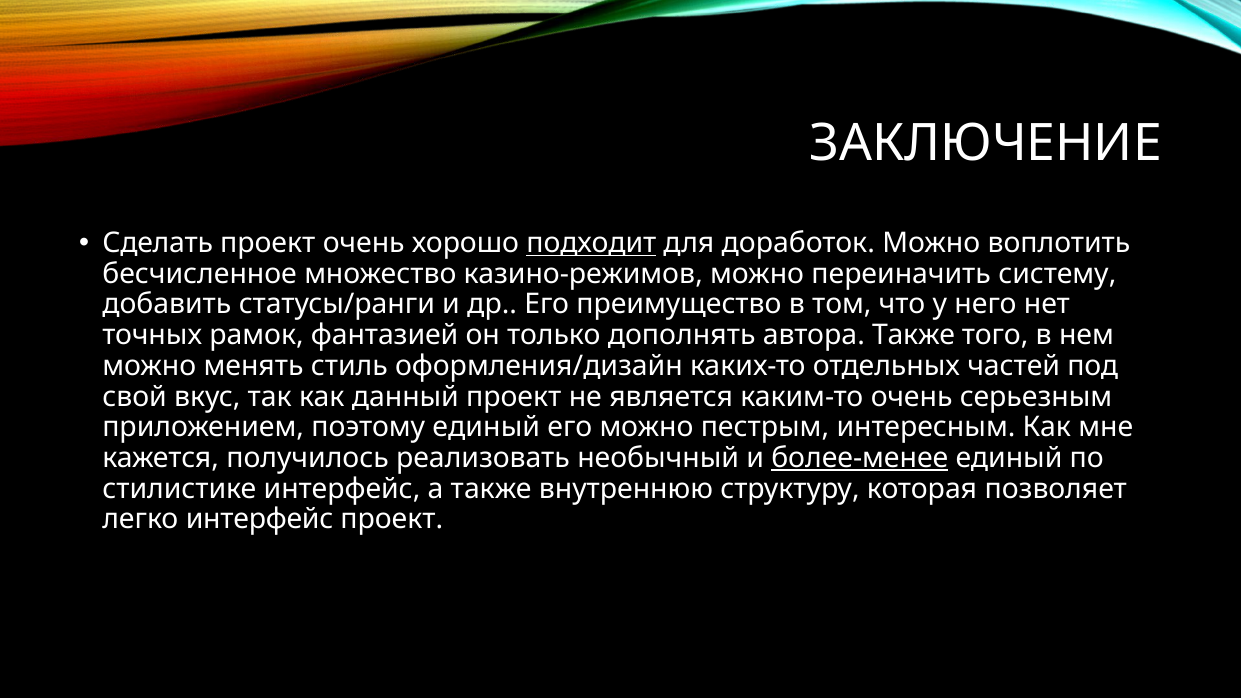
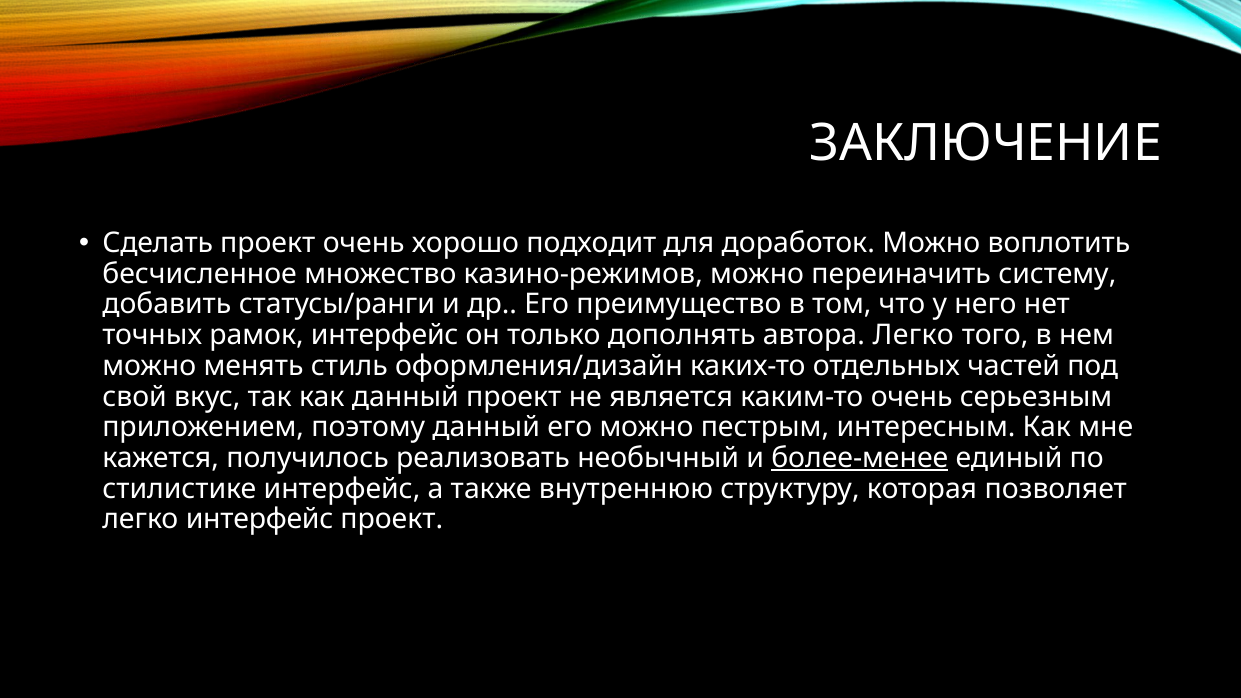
подходит underline: present -> none (591, 243)
рамок фантазией: фантазией -> интерфейс (385, 335)
автора Также: Также -> Легко (913, 335)
поэтому единый: единый -> данный (486, 427)
